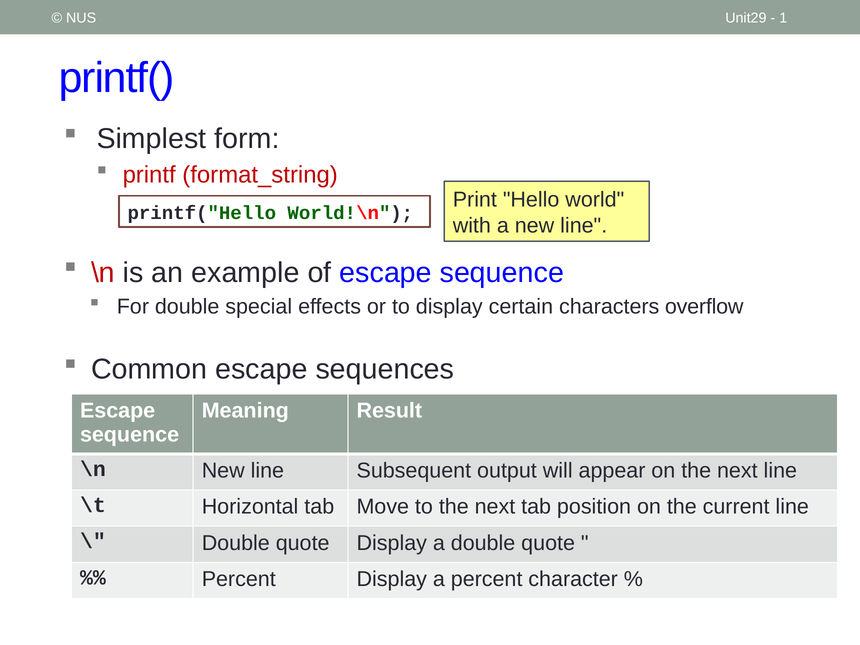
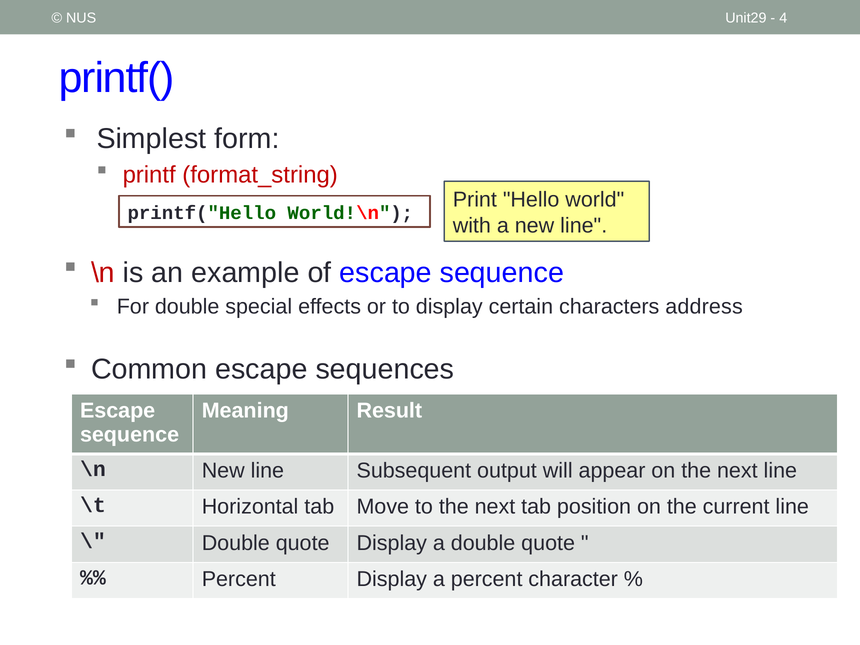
1: 1 -> 4 (783, 18)
overflow: overflow -> address (704, 306)
